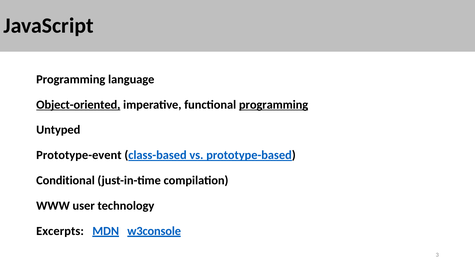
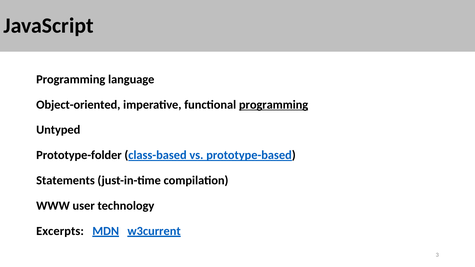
Object-oriented underline: present -> none (78, 105)
Prototype-event: Prototype-event -> Prototype-folder (79, 155)
Conditional: Conditional -> Statements (65, 181)
w3console: w3console -> w3current (154, 231)
